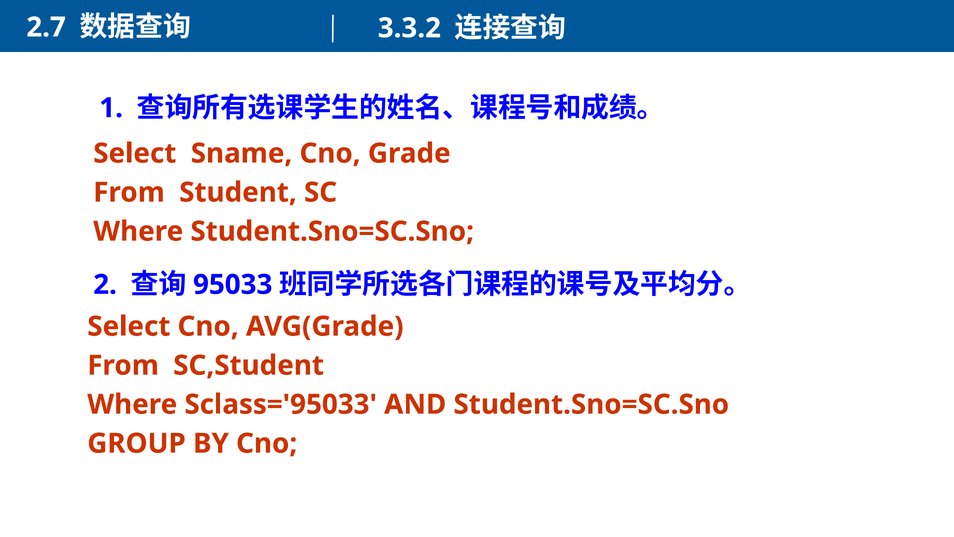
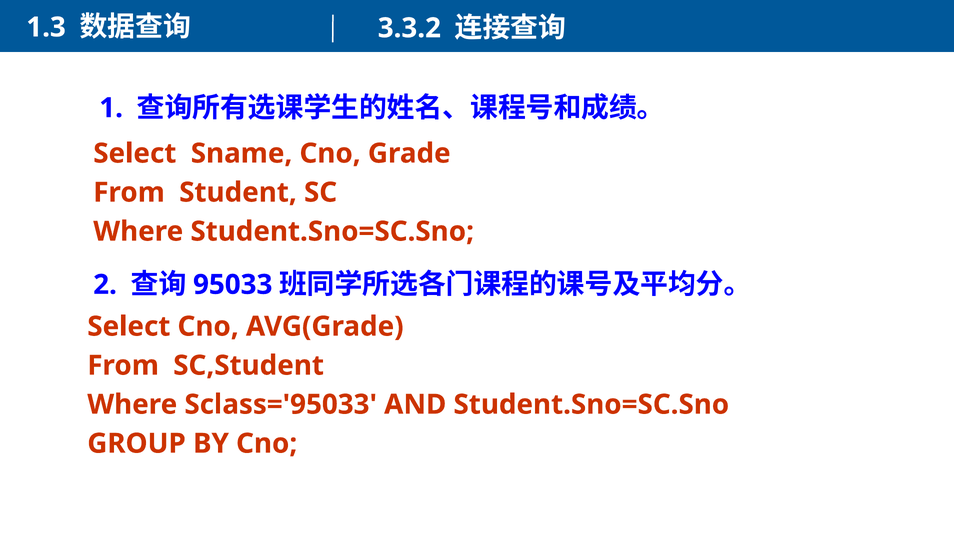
2.7: 2.7 -> 1.3 (46, 27)
